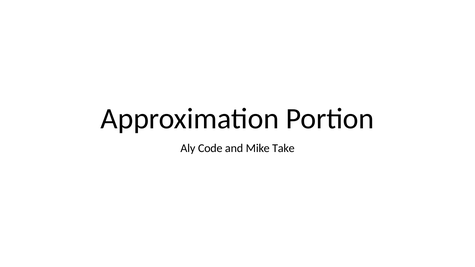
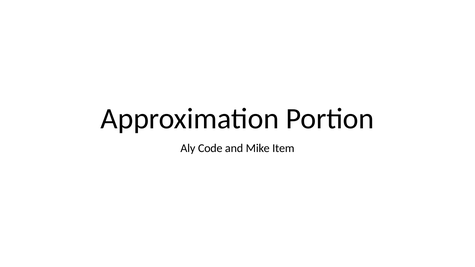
Take: Take -> Item (283, 148)
